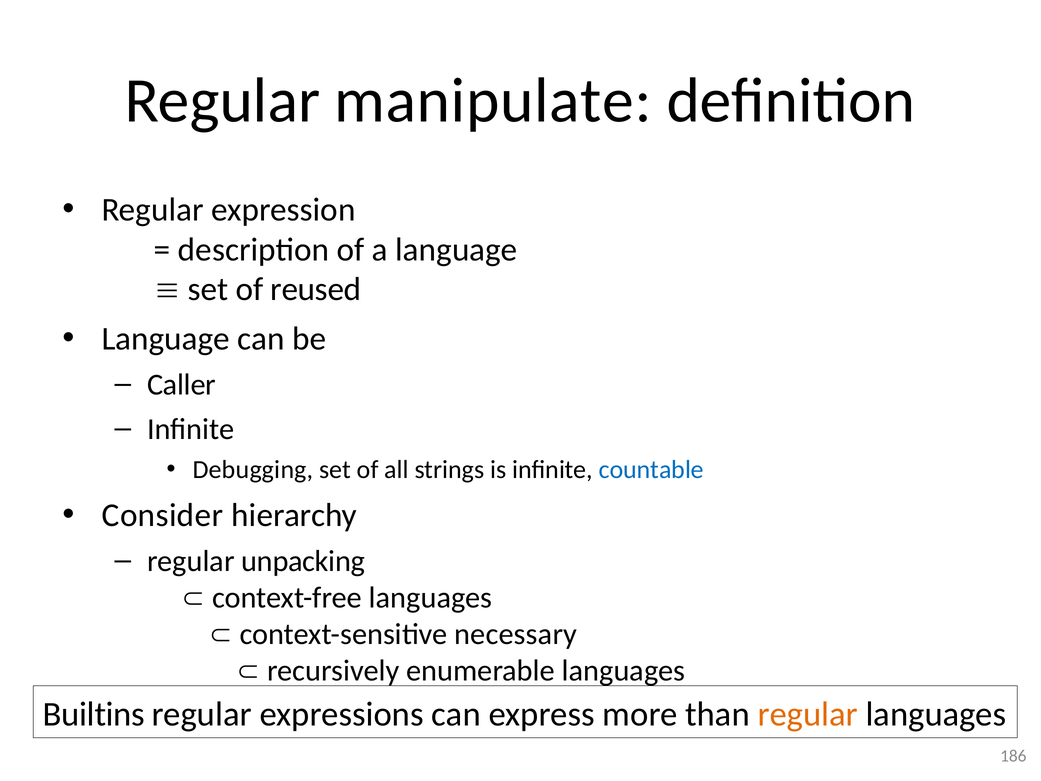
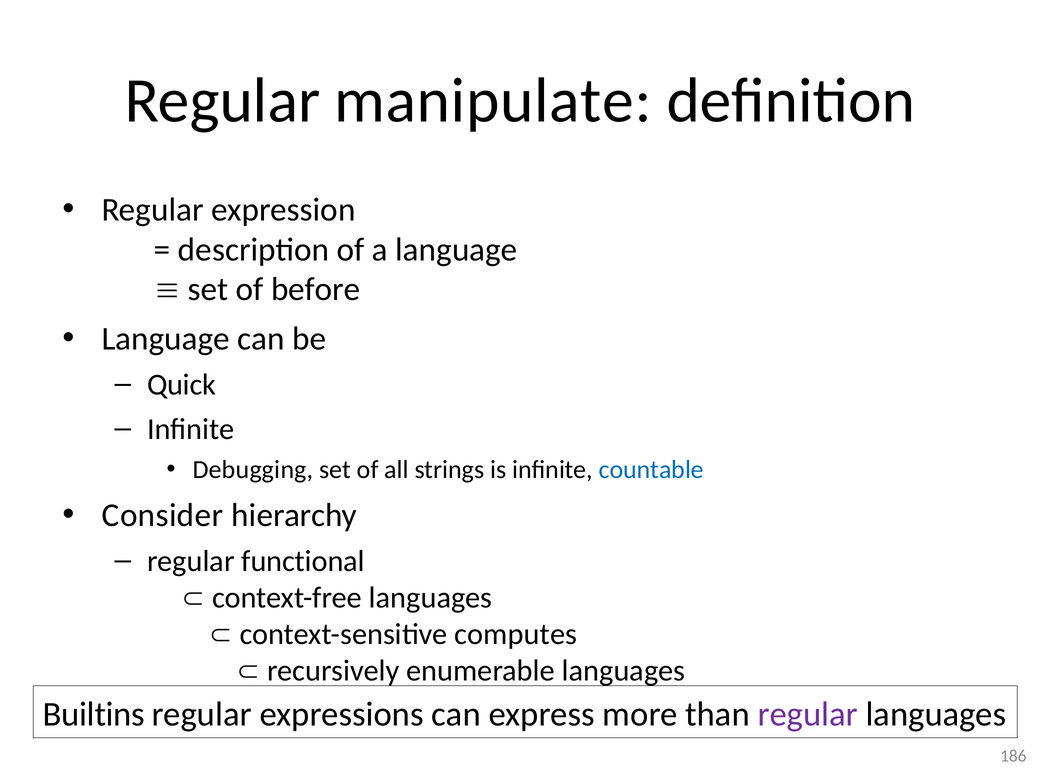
reused: reused -> before (316, 289)
Caller: Caller -> Quick (182, 385)
unpacking: unpacking -> functional (303, 561)
necessary: necessary -> computes (516, 634)
regular colour: orange -> purple (808, 714)
